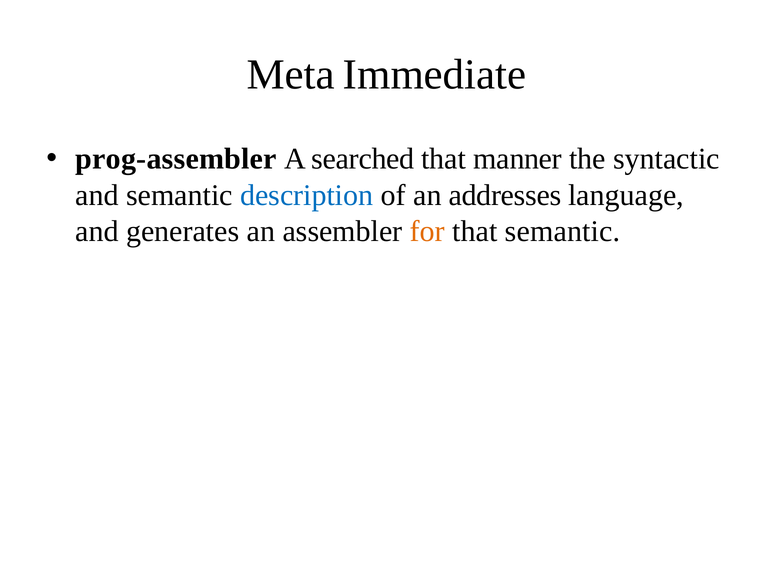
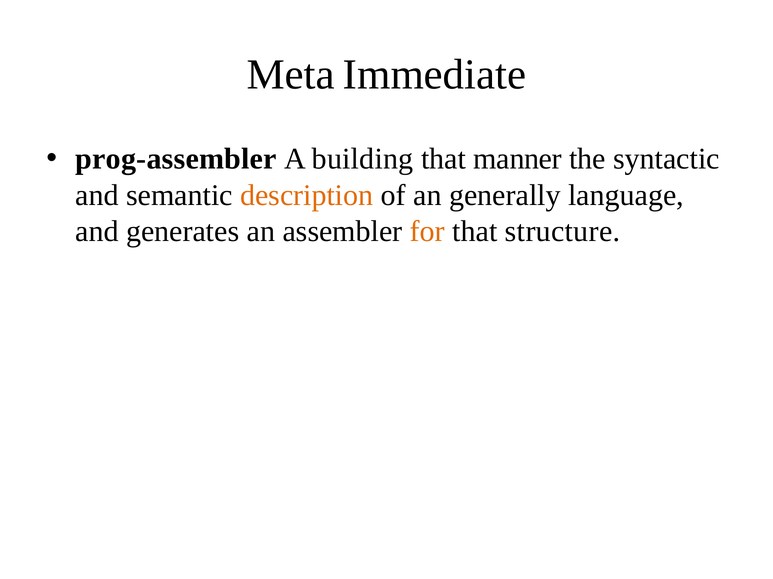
searched: searched -> building (363, 159)
description colour: blue -> orange (307, 195)
addresses: addresses -> generally (505, 195)
that semantic: semantic -> structure (563, 231)
